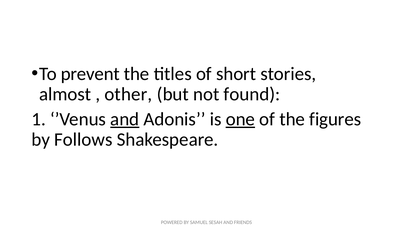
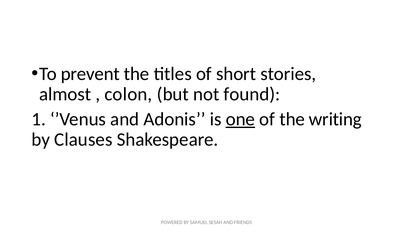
other: other -> colon (128, 94)
and underline: present -> none (125, 119)
figures: figures -> writing (335, 119)
Follows: Follows -> Clauses (83, 139)
